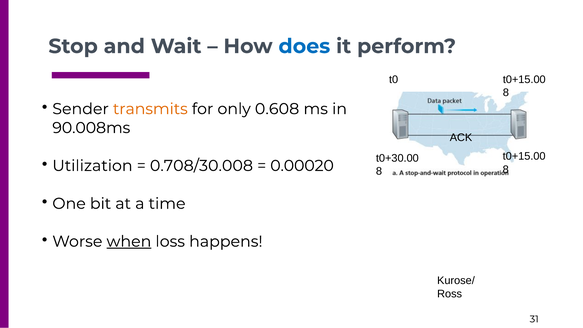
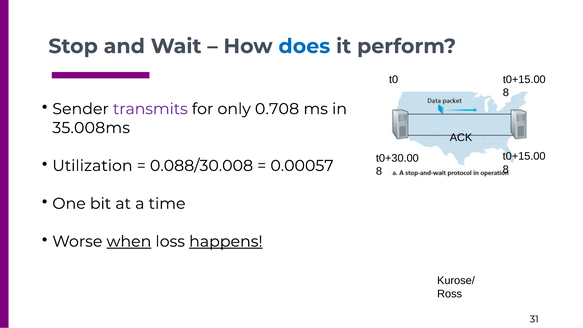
transmits colour: orange -> purple (150, 109)
0.608: 0.608 -> 0.708 (277, 109)
90.008ms: 90.008ms -> 35.008ms (91, 128)
0.708/30.008: 0.708/30.008 -> 0.088/30.008 (201, 166)
0.00020: 0.00020 -> 0.00057 (302, 166)
happens underline: none -> present (226, 241)
